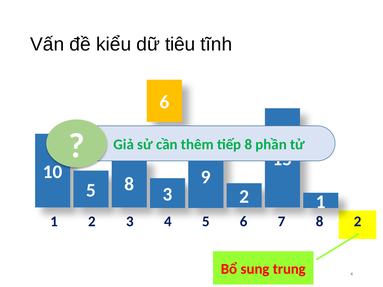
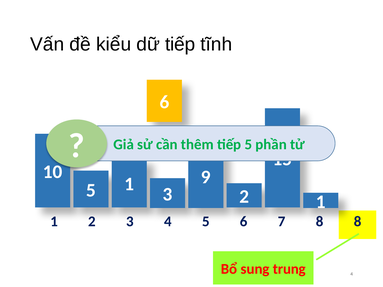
dữ tiêu: tiêu -> tiếp (180, 44)
tiếp 8: 8 -> 5 (248, 144)
5 8: 8 -> 1 (129, 184)
2: 2 -> 8 (358, 222)
